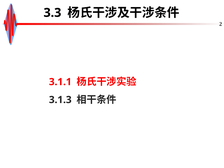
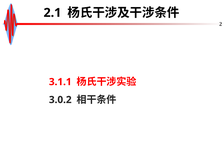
3.3: 3.3 -> 2.1 (52, 13)
3.1.3: 3.1.3 -> 3.0.2 (60, 100)
